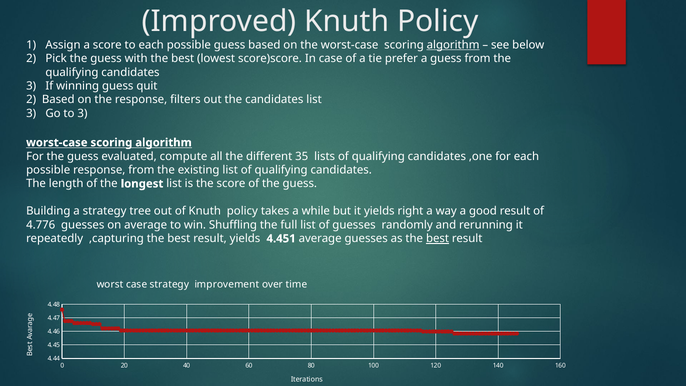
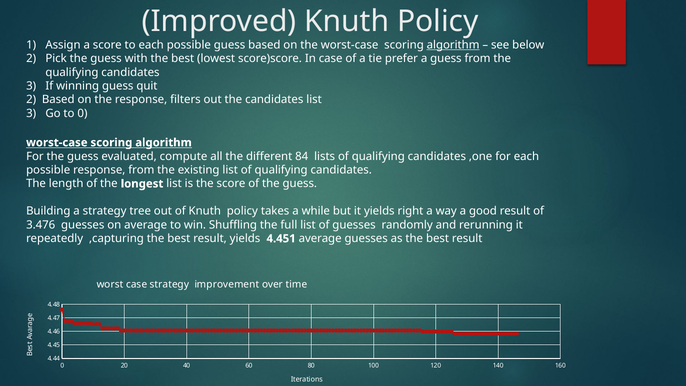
to 3: 3 -> 0 (82, 113)
35: 35 -> 84 (302, 156)
4.776: 4.776 -> 3.476 (41, 225)
best underline: present -> none (438, 239)
